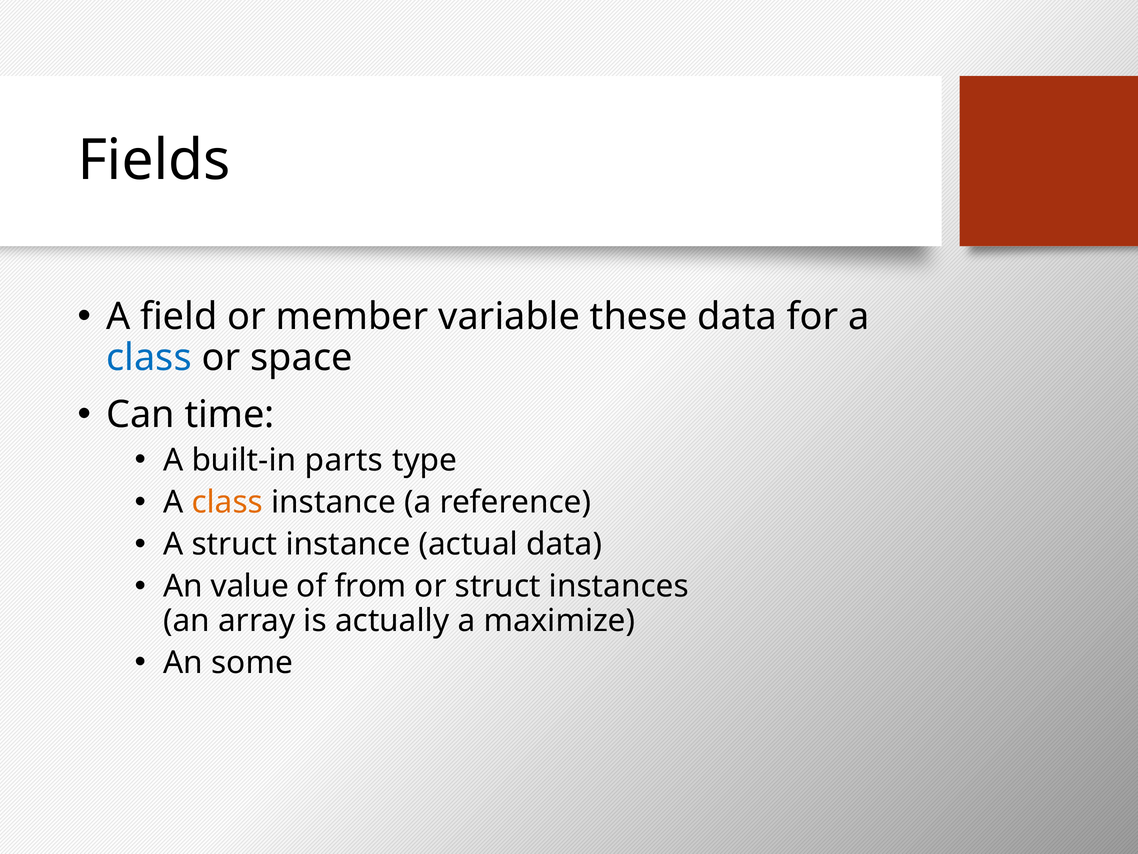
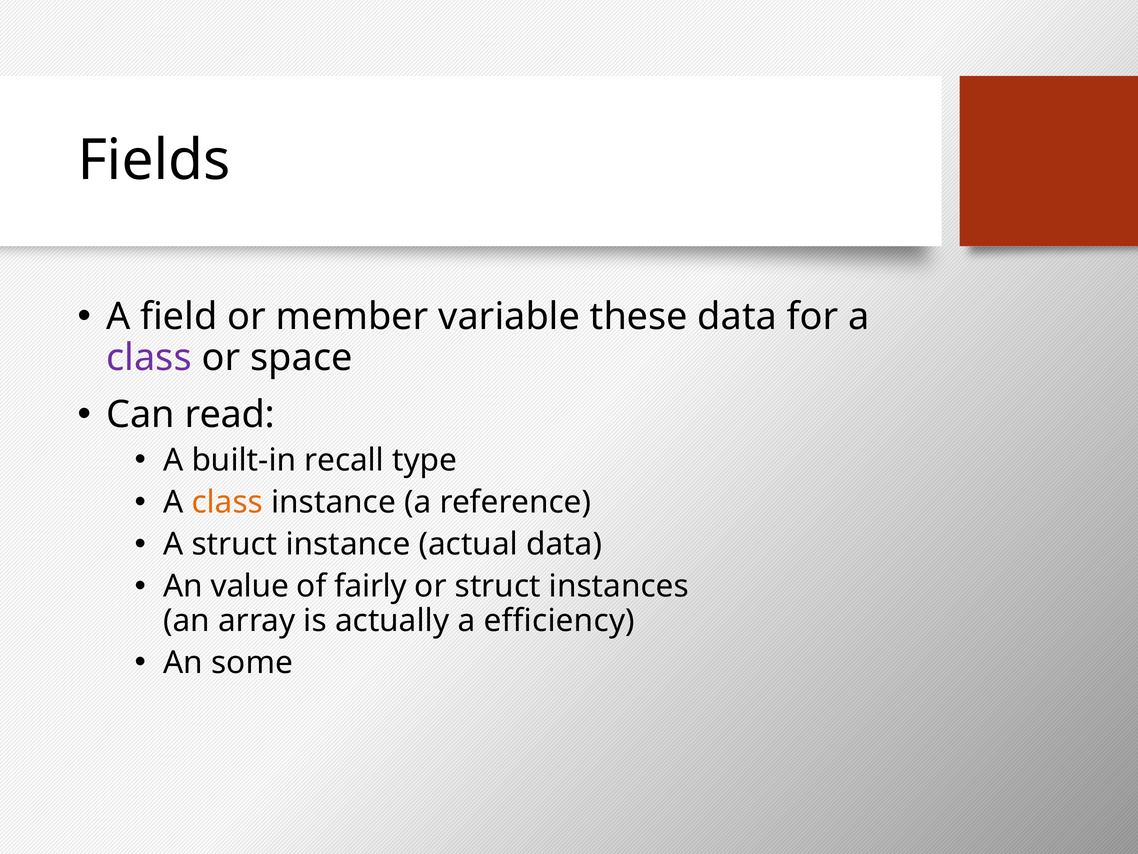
class colour: blue -> purple (149, 358)
time: time -> read (230, 414)
parts: parts -> recall (344, 460)
from: from -> fairly (371, 586)
maximize: maximize -> efficiency (559, 620)
